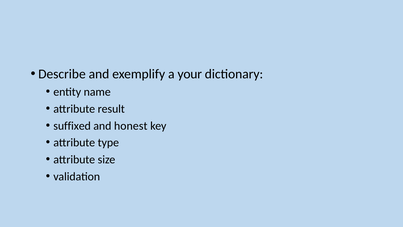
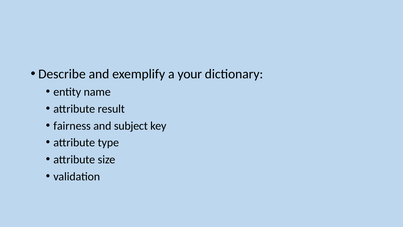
suffixed: suffixed -> fairness (72, 126)
honest: honest -> subject (131, 126)
